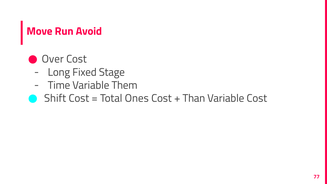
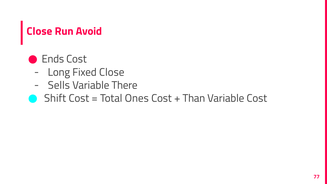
Move: Move -> Close (39, 31)
Over: Over -> Ends (53, 59)
Fixed Stage: Stage -> Close (112, 72)
Time: Time -> Sells (59, 85)
Them: Them -> There (125, 85)
